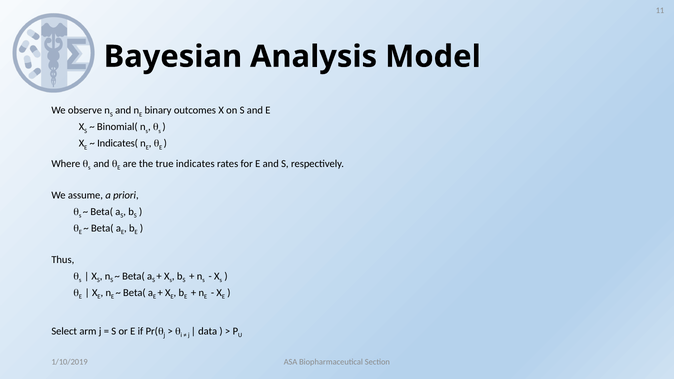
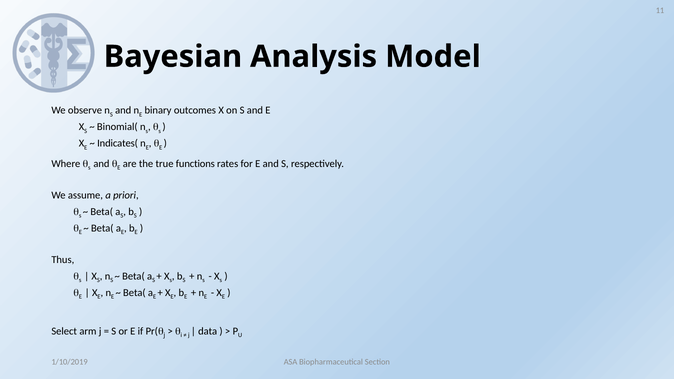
indicates: indicates -> functions (195, 164)
